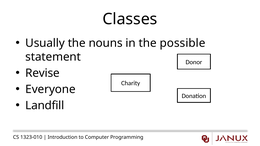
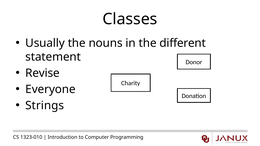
possible: possible -> different (183, 43)
Landfill: Landfill -> Strings (45, 106)
